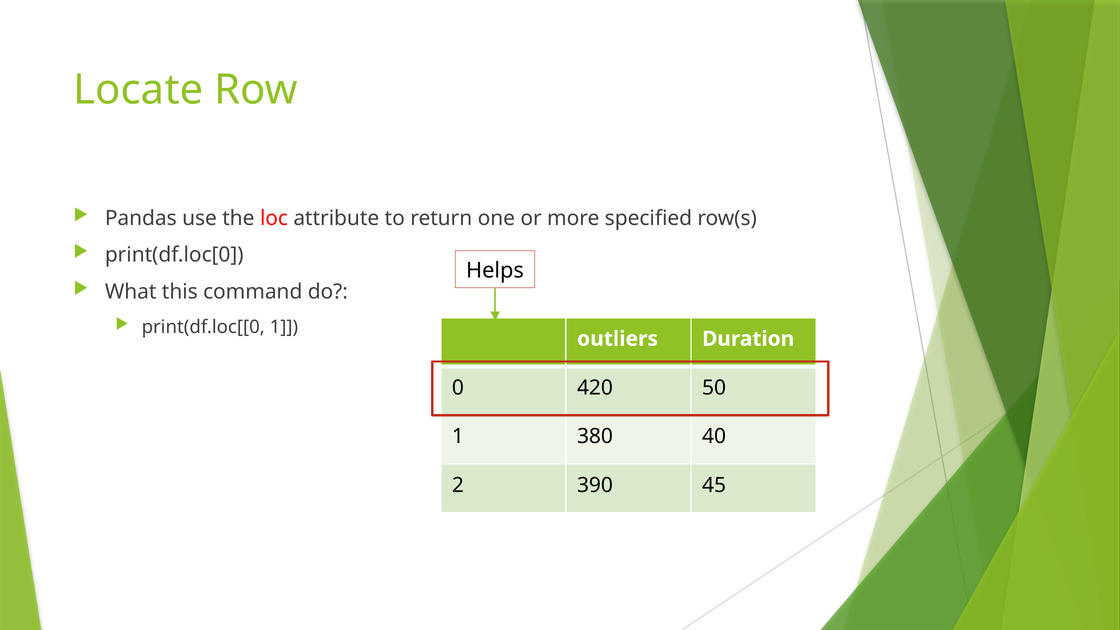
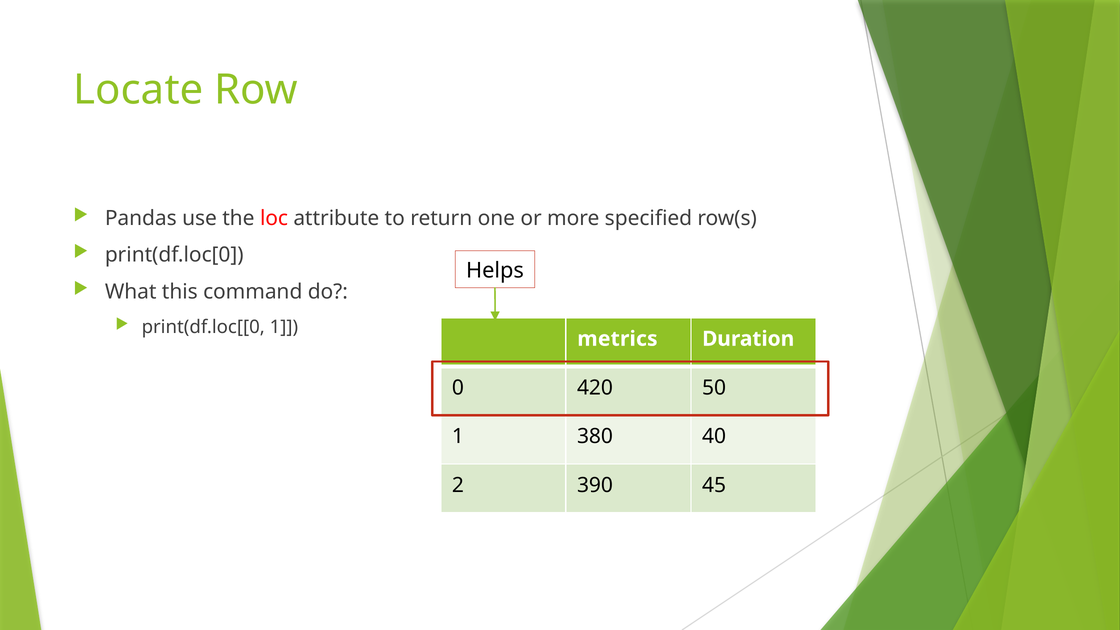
outliers: outliers -> metrics (617, 339)
